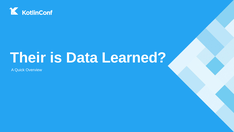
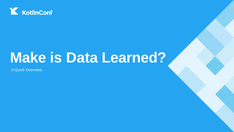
Their: Their -> Make (28, 58)
